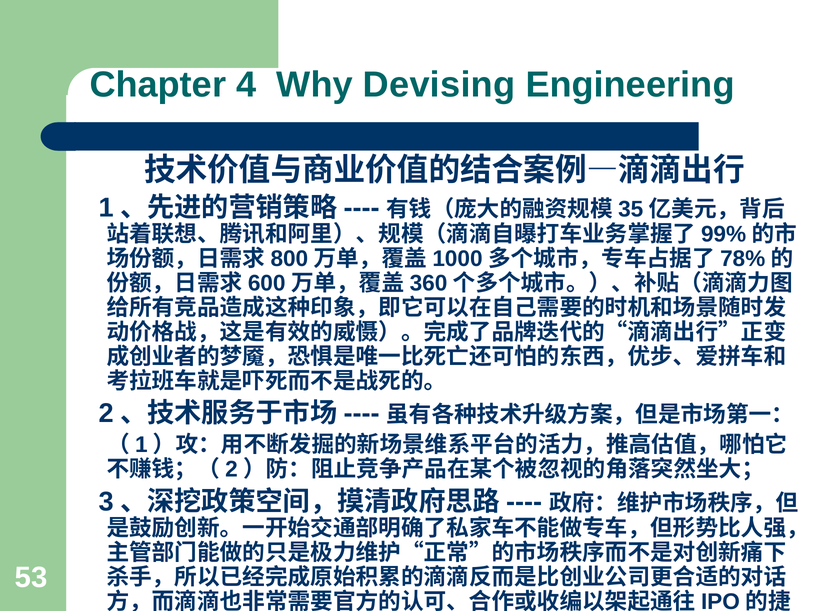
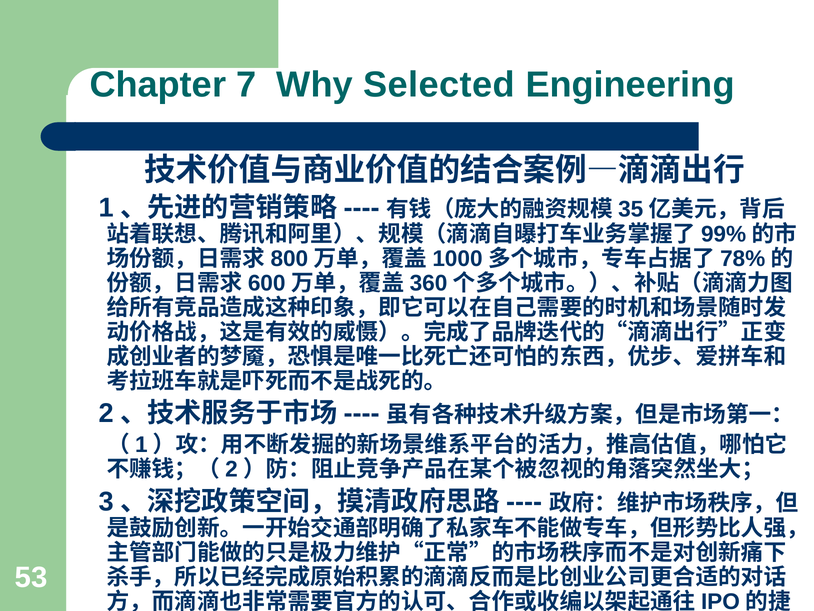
4: 4 -> 7 (246, 85)
Devising: Devising -> Selected (439, 85)
